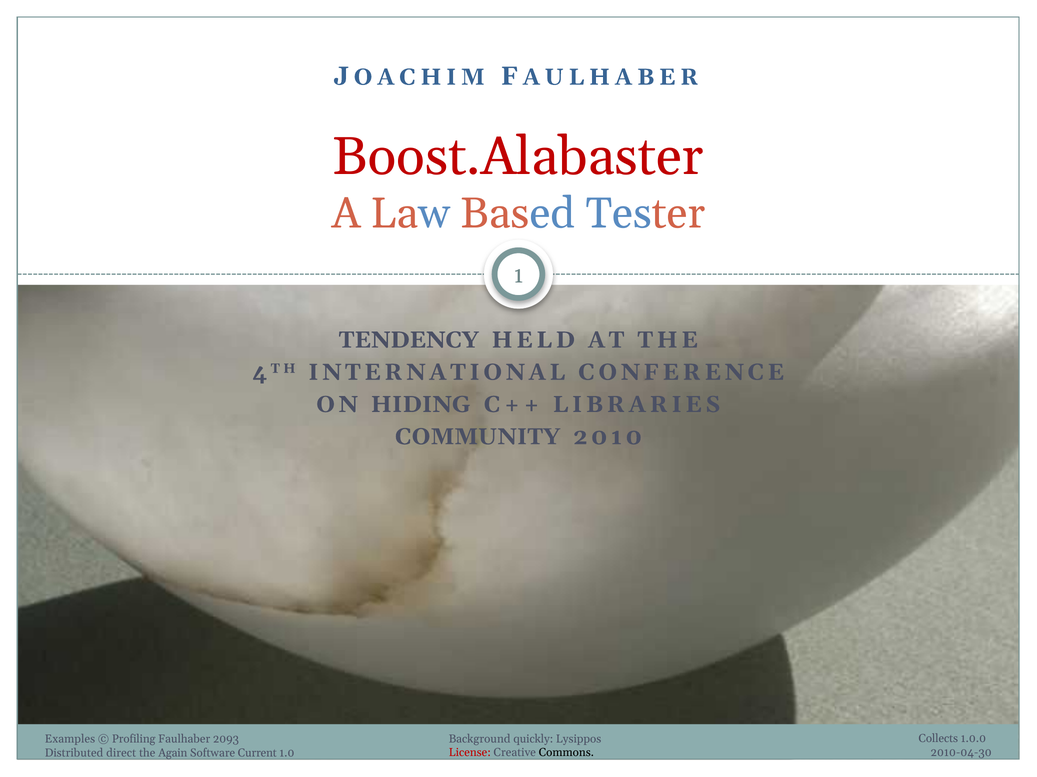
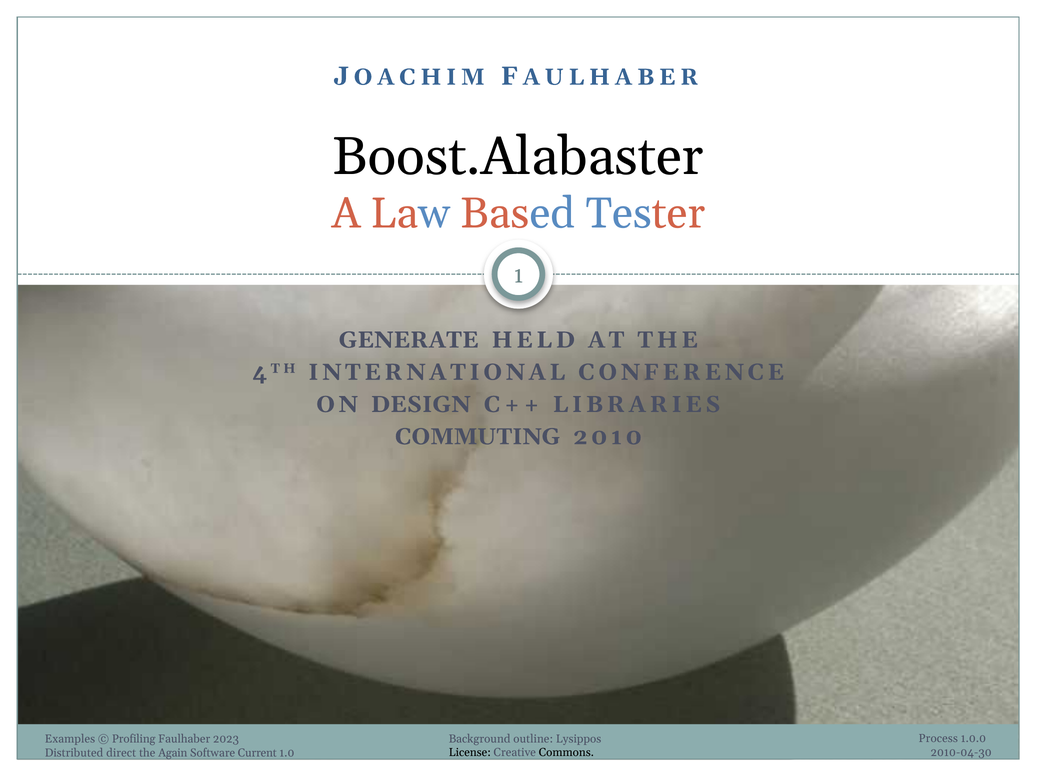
Boost.Alabaster colour: red -> black (518, 157)
TENDENCY: TENDENCY -> GENERATE (409, 340)
HIDING: HIDING -> DESIGN (421, 405)
COMMUNITY: COMMUNITY -> COMMUTING (478, 437)
Collects: Collects -> Process (938, 739)
quickly: quickly -> outline (533, 739)
2093: 2093 -> 2023 (226, 740)
License colour: red -> black (470, 753)
